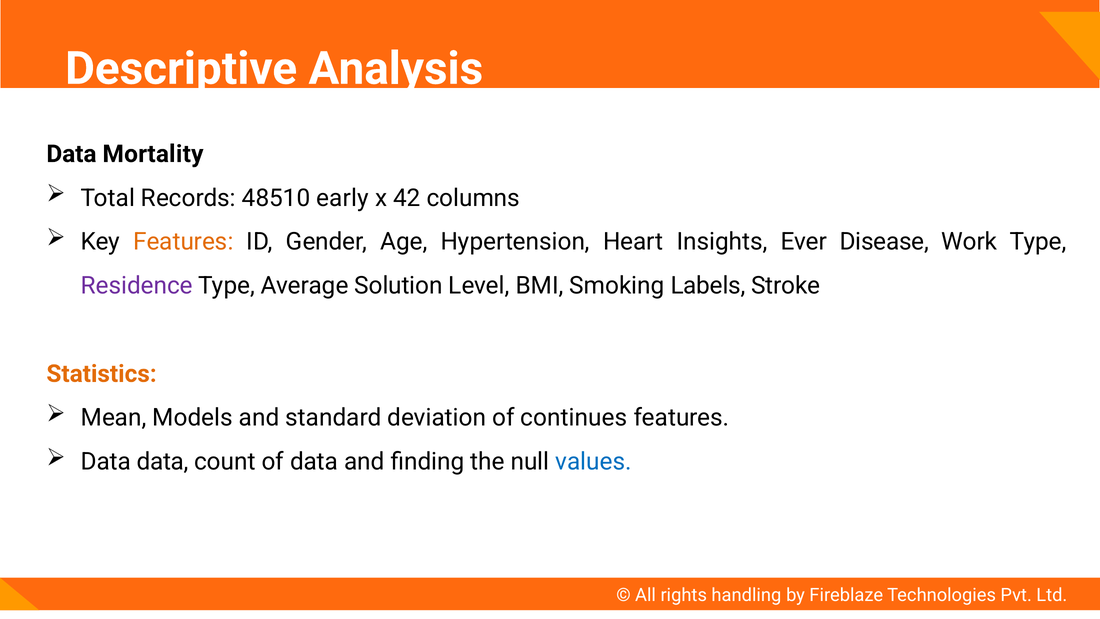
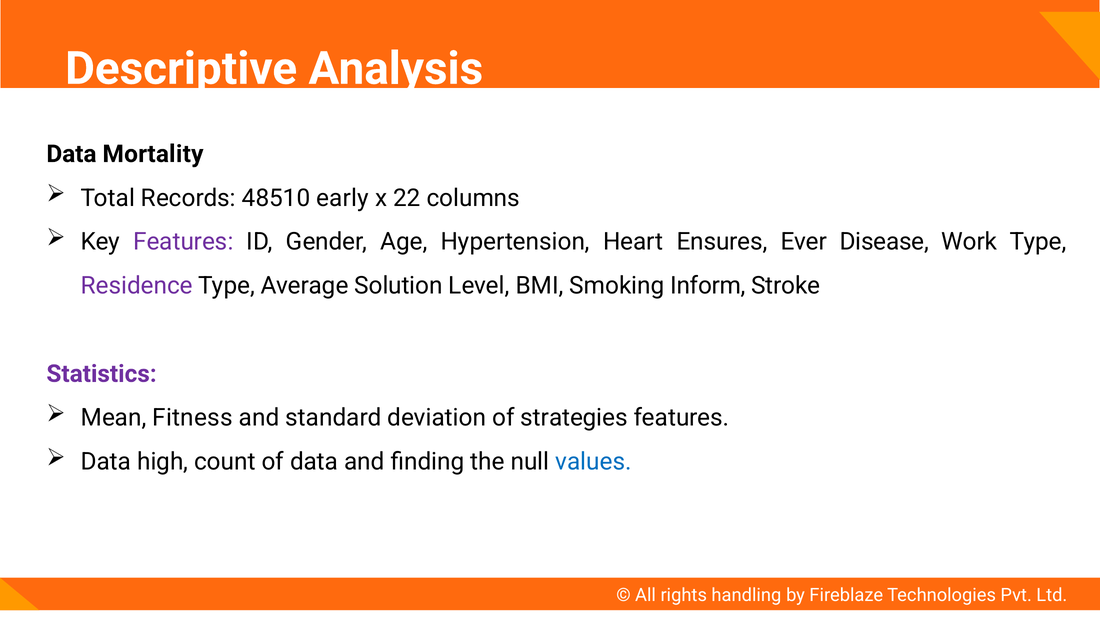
42: 42 -> 22 (407, 198)
Features colour: orange -> purple (183, 242)
Insights: Insights -> Ensures (722, 242)
Labels: Labels -> Inform (708, 286)
Statistics colour: orange -> purple (102, 374)
Models: Models -> Fitness (192, 418)
continues: continues -> strategies (574, 418)
Data data: data -> high (163, 462)
